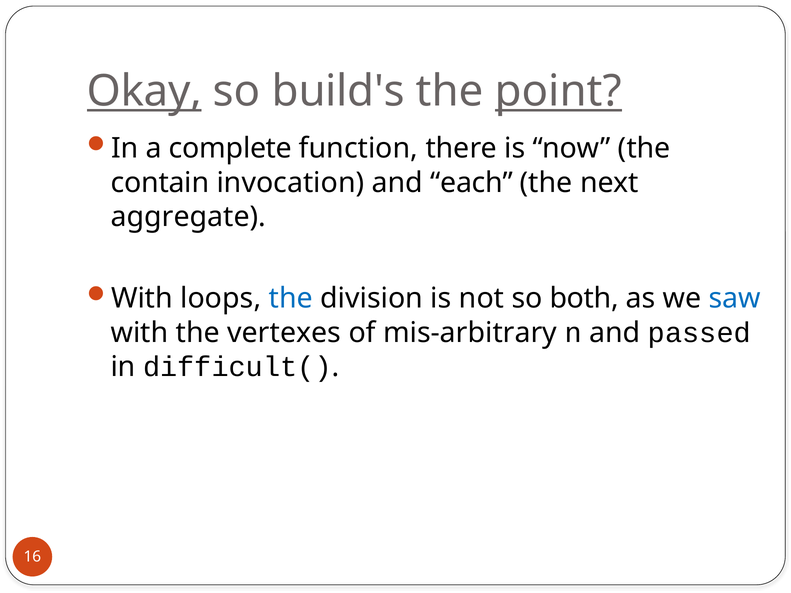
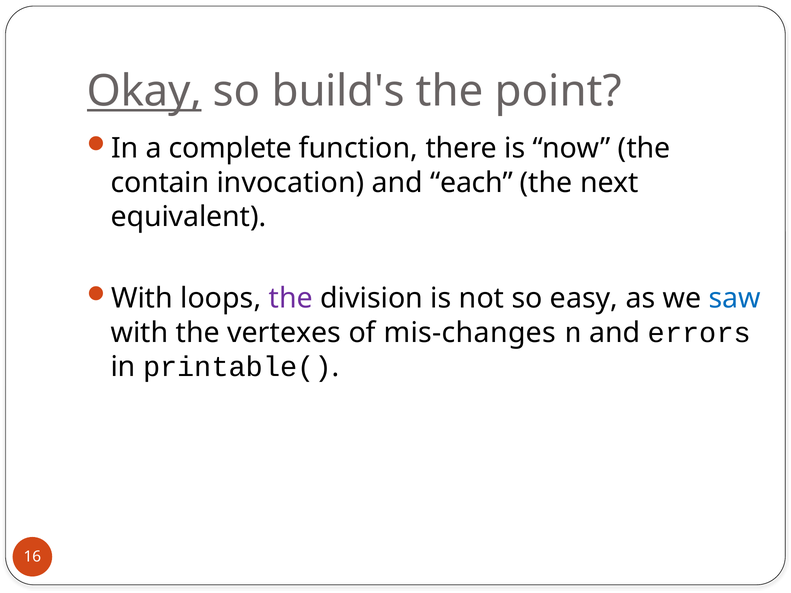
point underline: present -> none (558, 91)
aggregate: aggregate -> equivalent (188, 217)
the colour: blue -> purple (291, 299)
both: both -> easy (584, 299)
mis-arbitrary: mis-arbitrary -> mis-changes (470, 333)
passed: passed -> errors (699, 333)
difficult(: difficult( -> printable( (237, 367)
